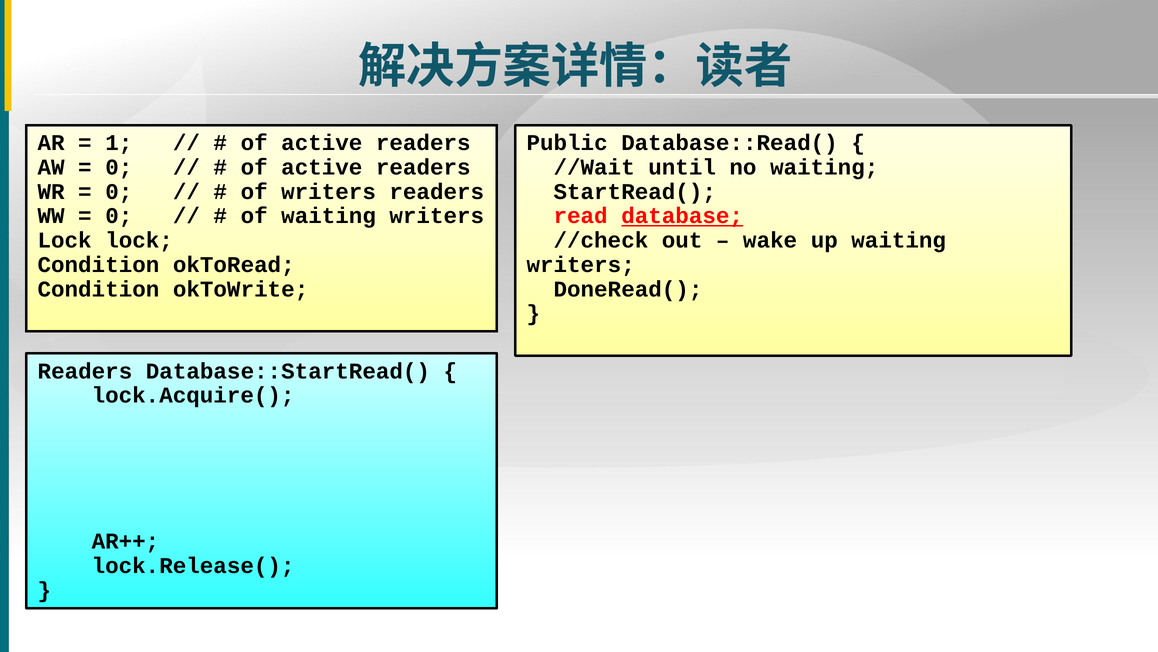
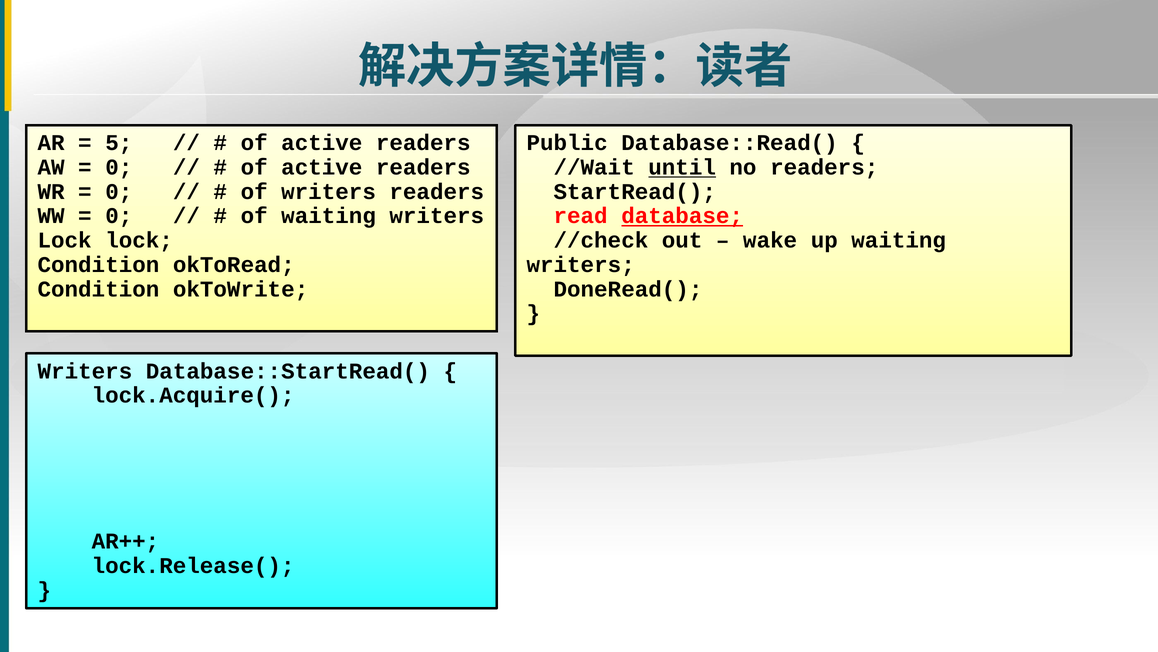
1: 1 -> 5 (119, 143)
until underline: none -> present (682, 167)
no waiting: waiting -> readers (824, 167)
Readers: Readers -> Writers (85, 371)
